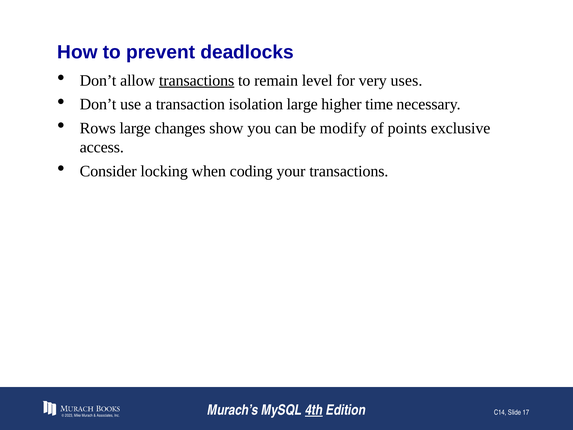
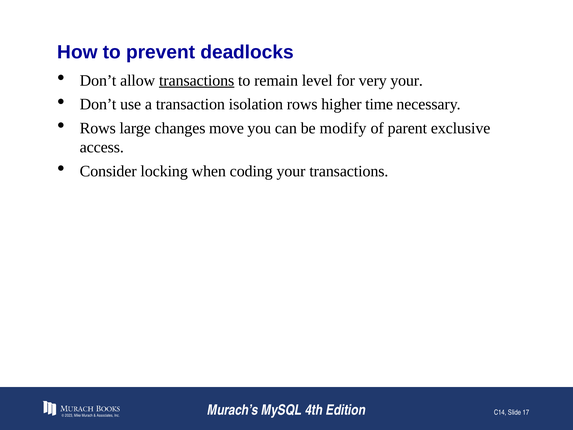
very uses: uses -> your (407, 80)
isolation large: large -> rows (302, 104)
show: show -> move (227, 128)
points: points -> parent (407, 128)
4th underline: present -> none (314, 410)
